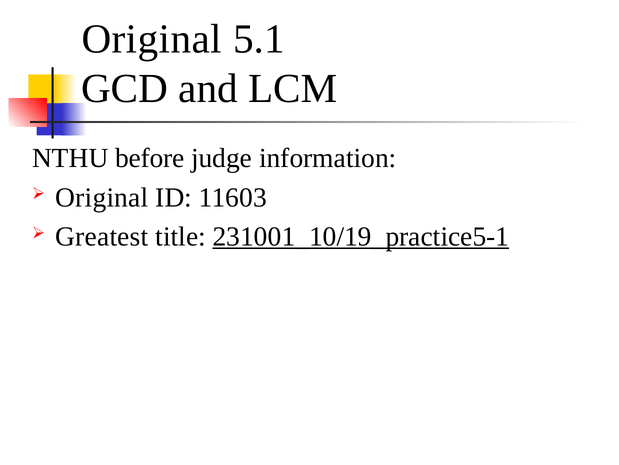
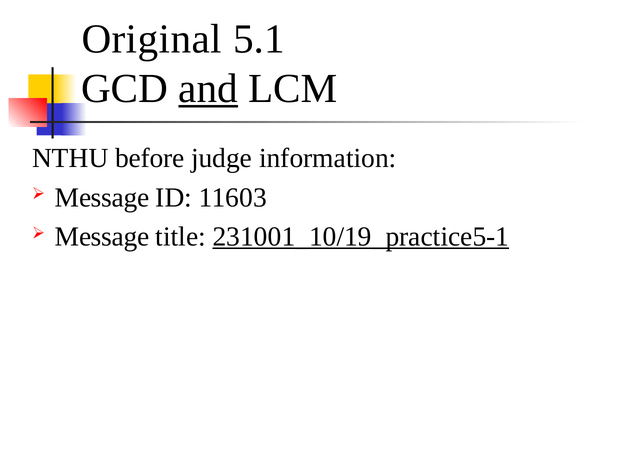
and underline: none -> present (208, 89)
Original: Original -> Message (102, 197)
Greatest: Greatest -> Message (102, 236)
